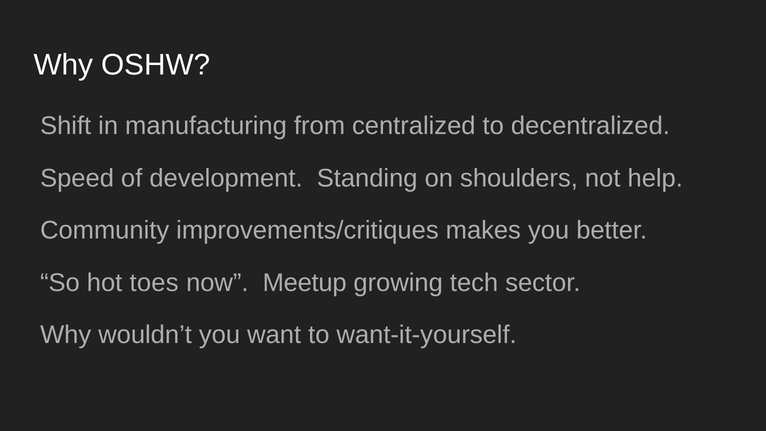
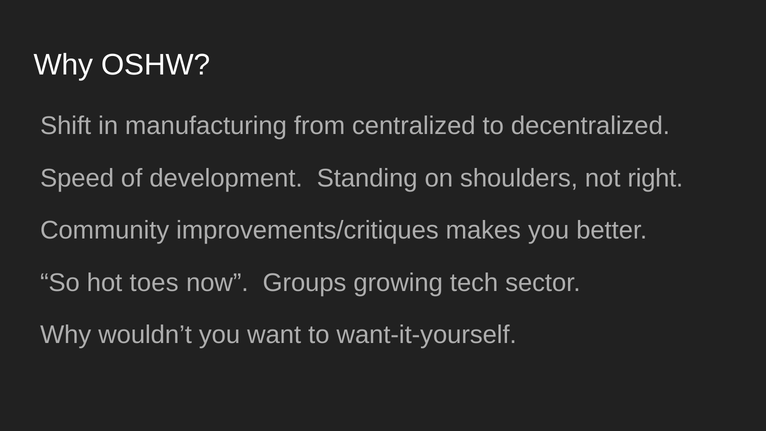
help: help -> right (655, 178)
Meetup: Meetup -> Groups (305, 283)
